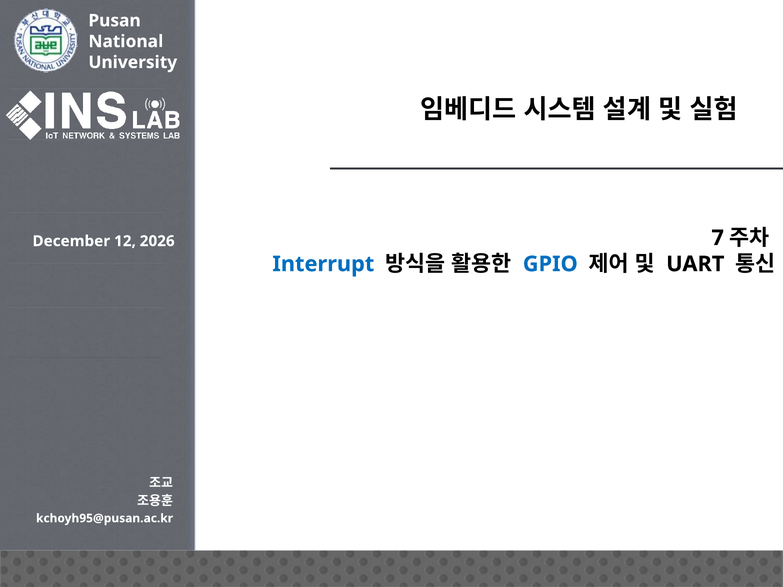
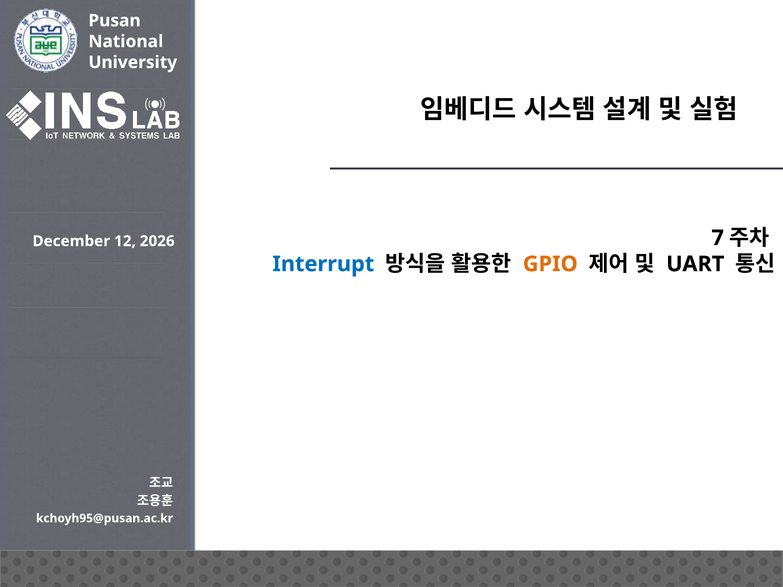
GPIO colour: blue -> orange (550, 264)
